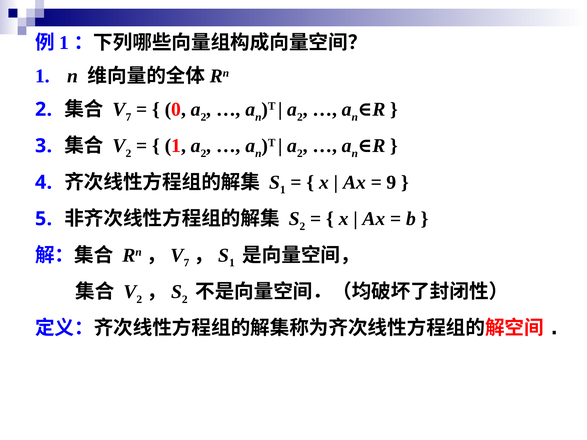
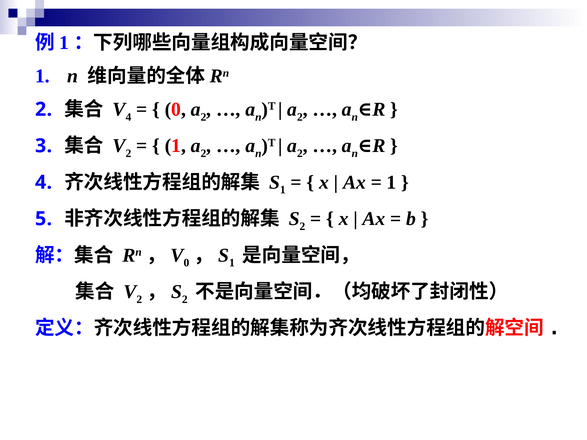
7: 7 -> 4 (128, 117)
9: 9 -> 1 (392, 182)
7: 7 -> 0 (186, 263)
